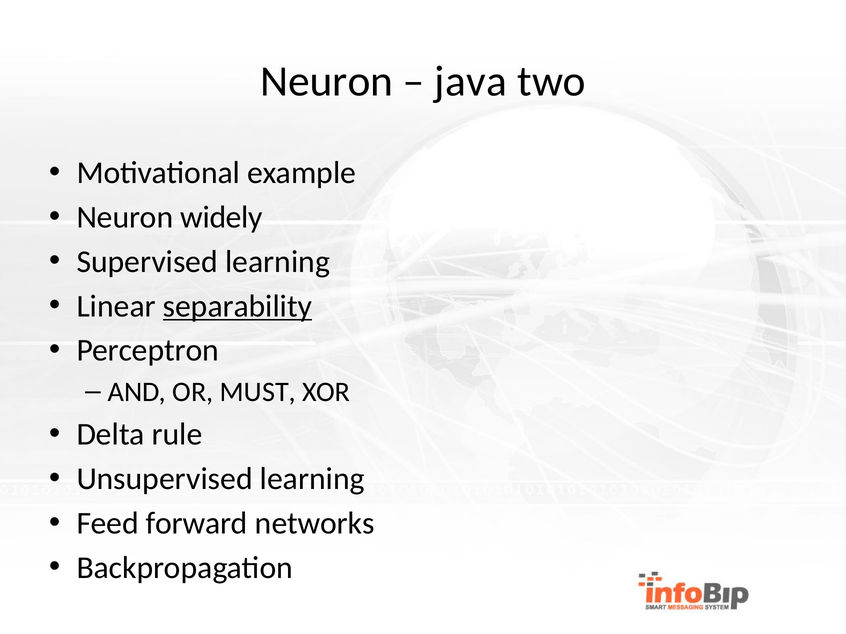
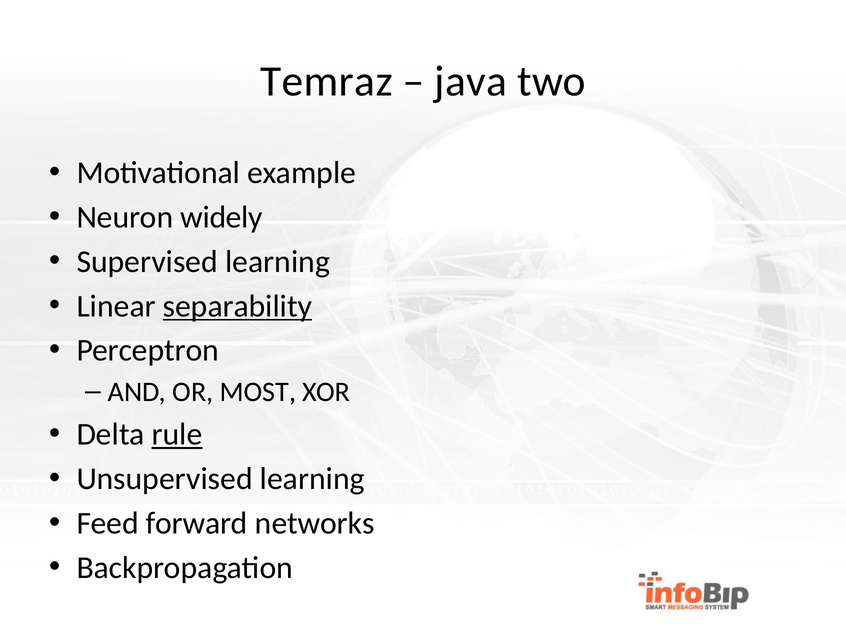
Neuron: Neuron -> Temraz (326, 81)
MUST: MUST -> MOST (258, 392)
rule underline: none -> present (177, 435)
